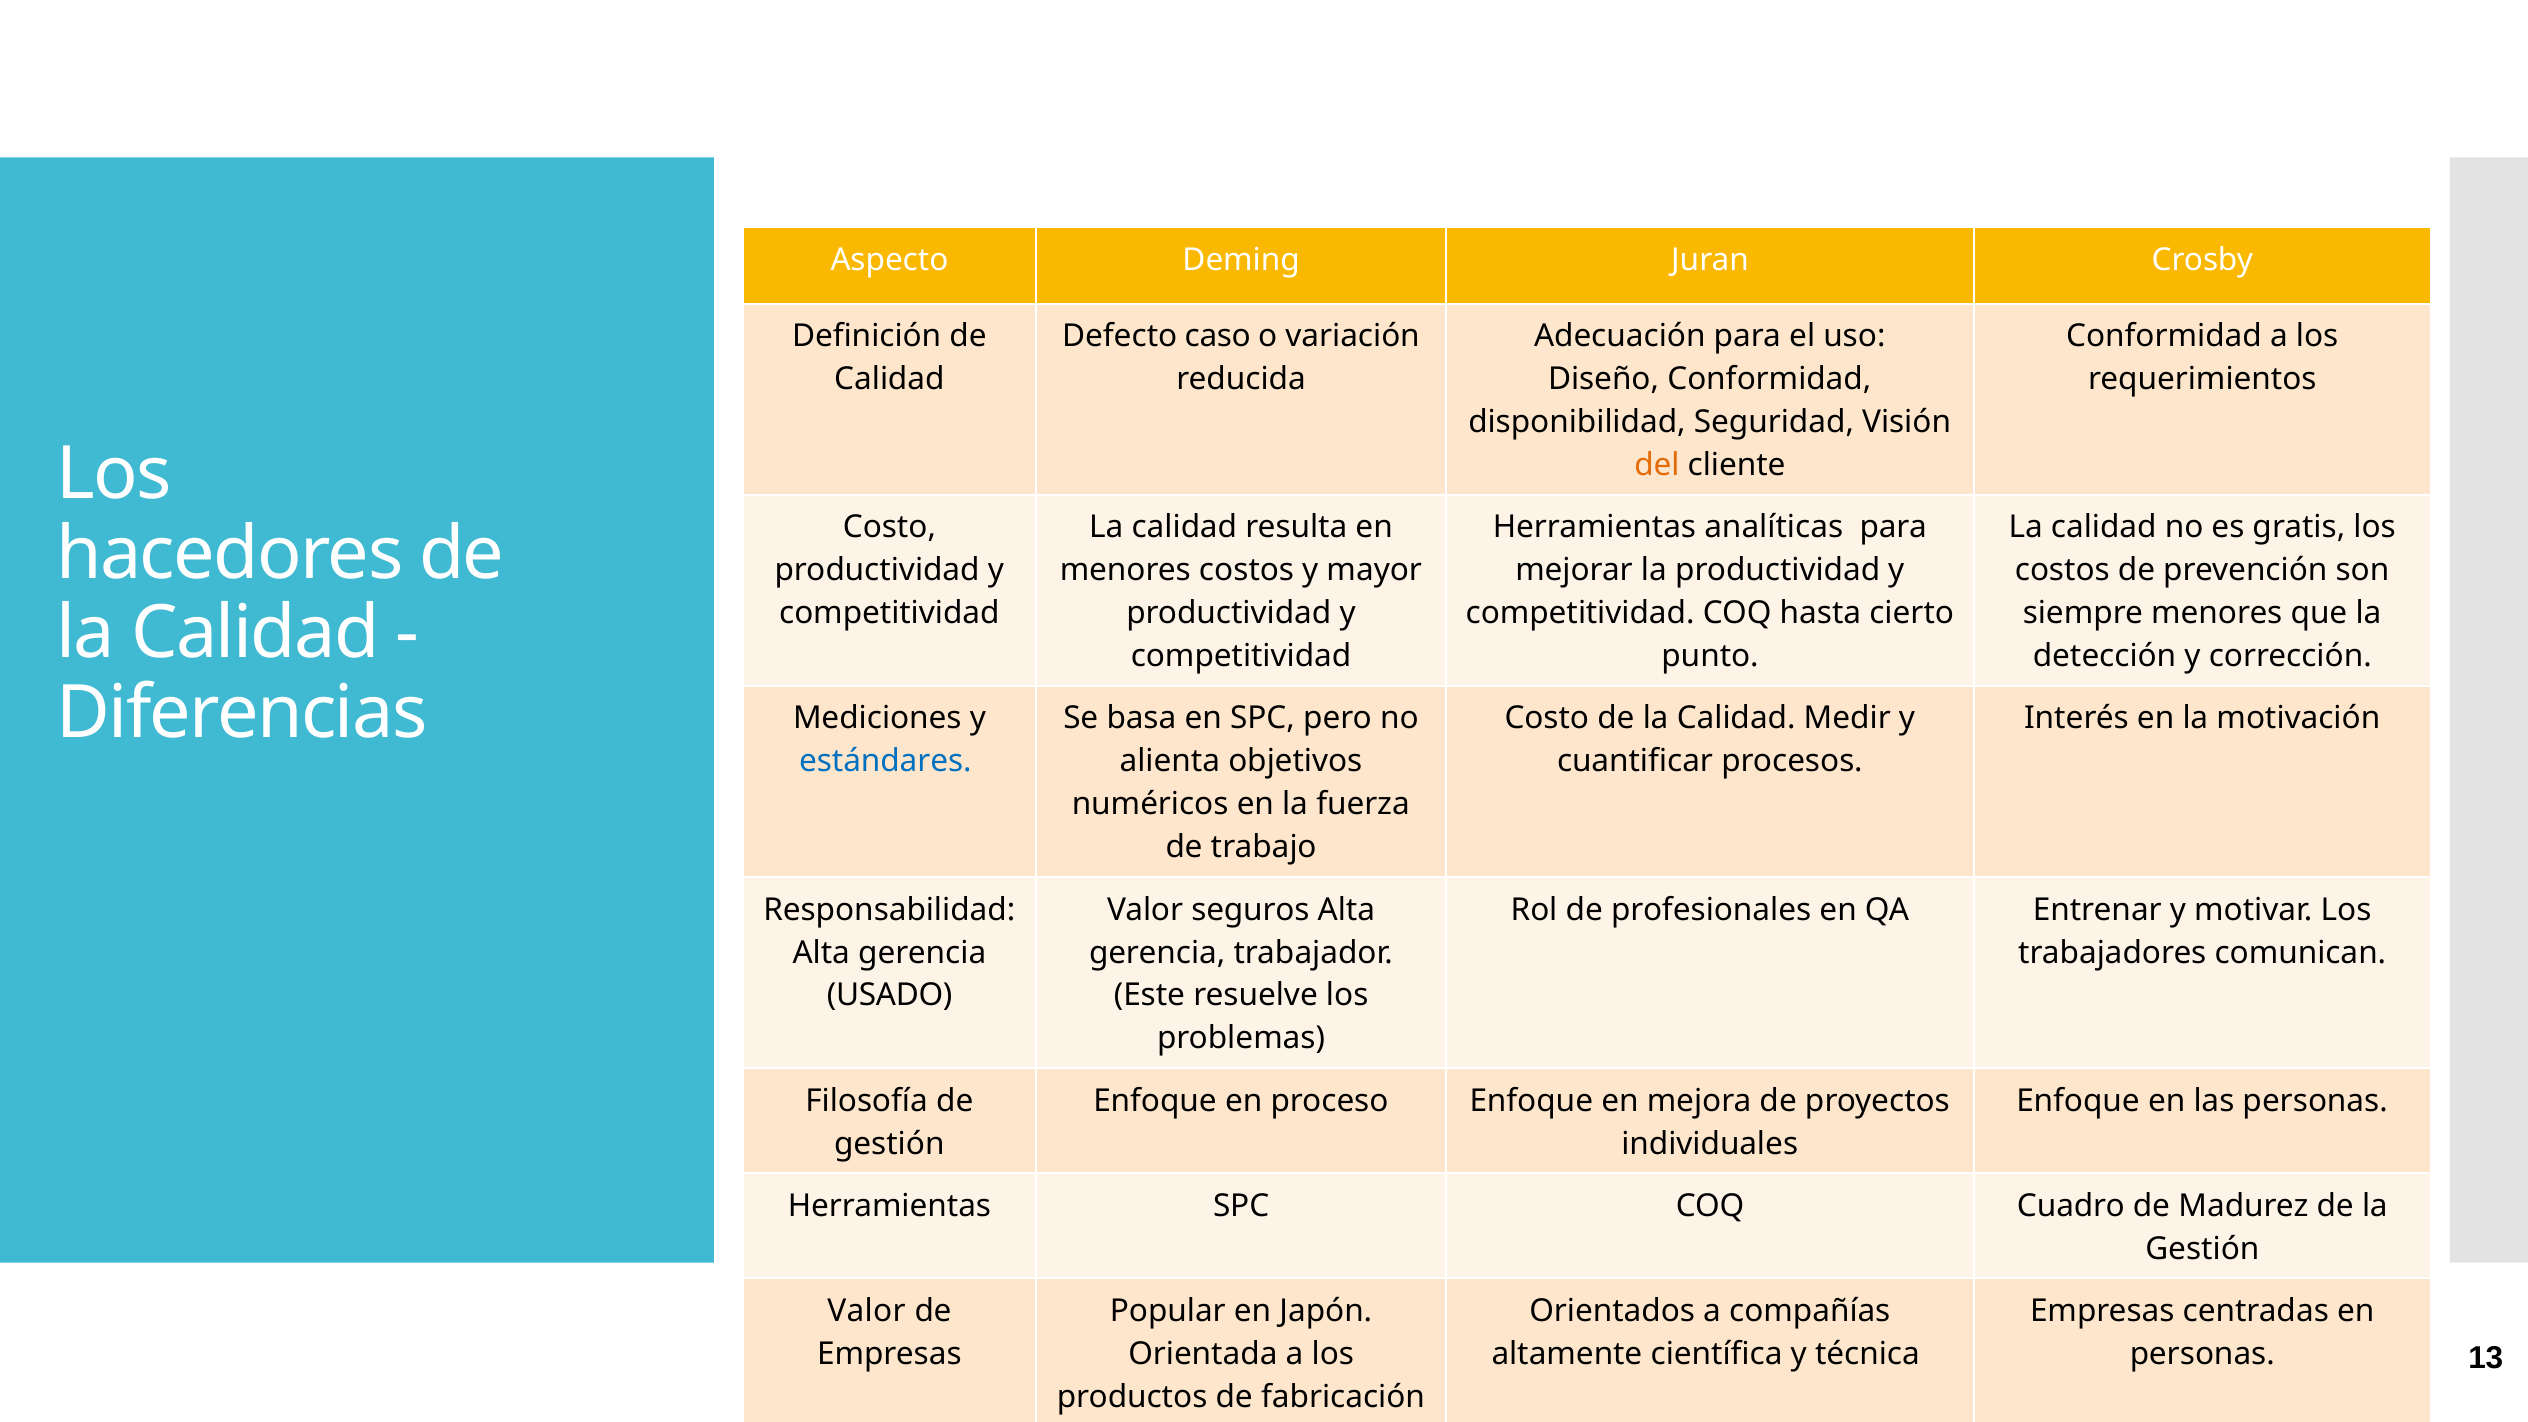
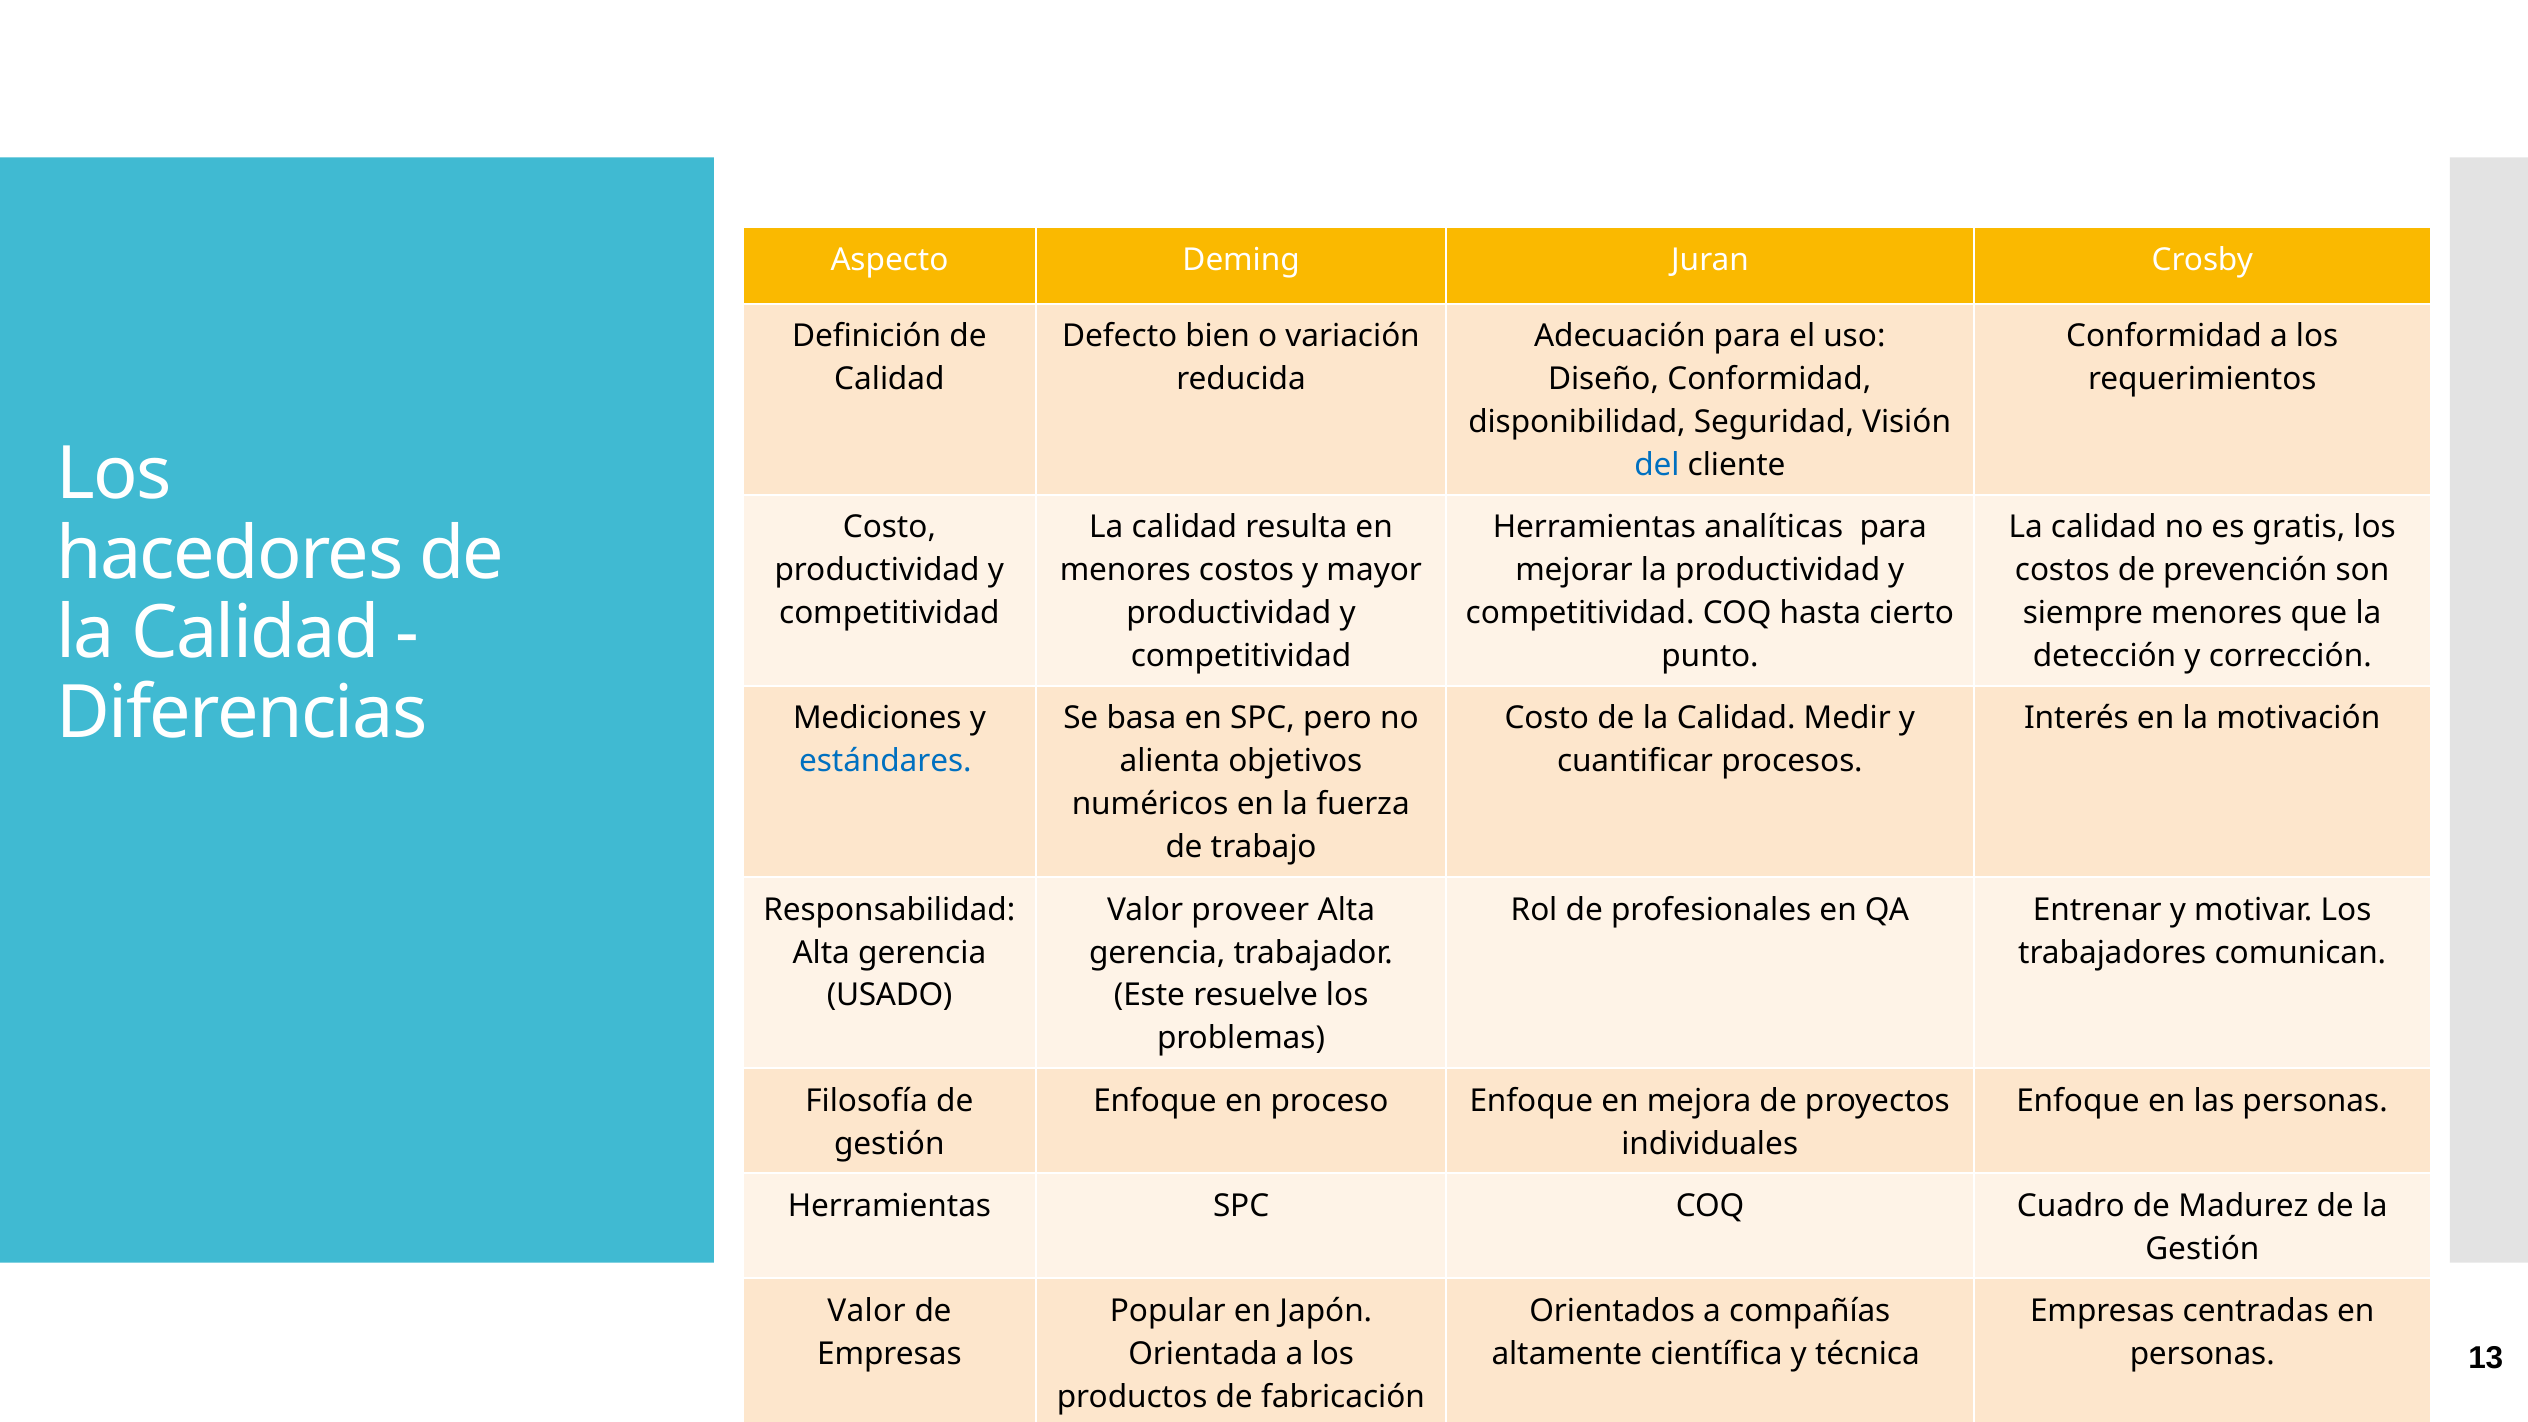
caso: caso -> bien (1218, 337)
del colour: orange -> blue (1657, 466)
seguros: seguros -> proveer (1250, 910)
